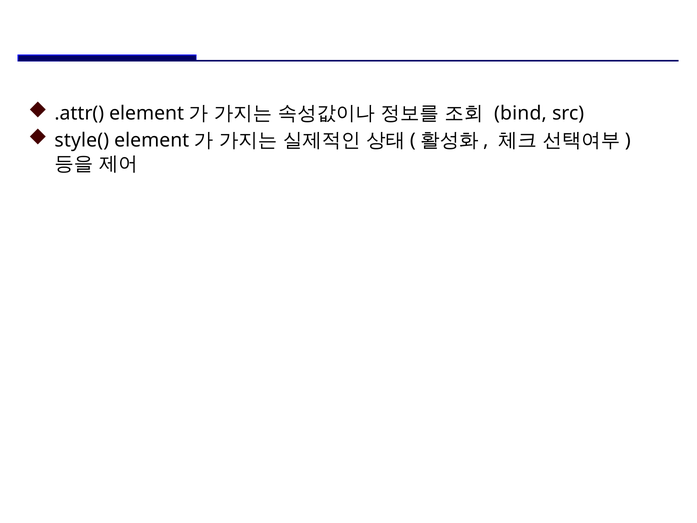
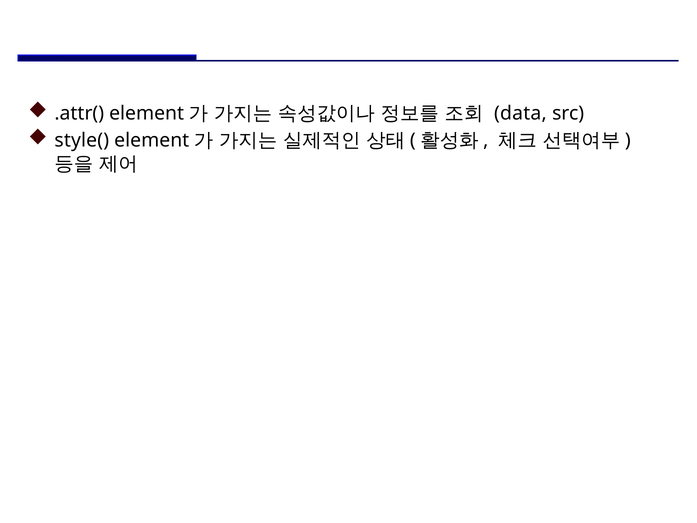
bind: bind -> data (520, 113)
